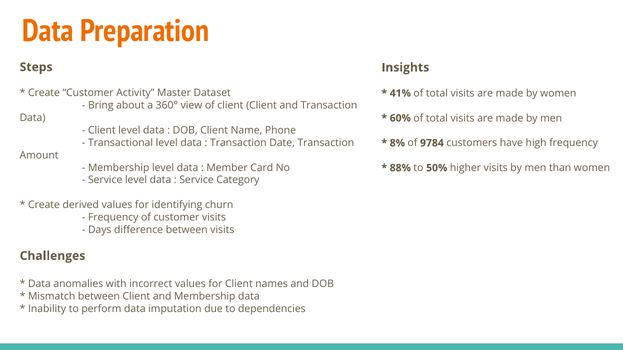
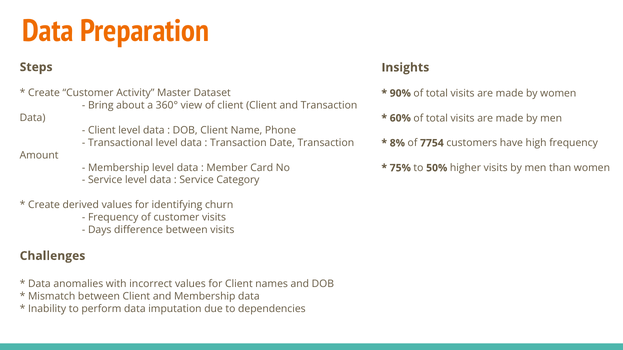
41%: 41% -> 90% (400, 93)
9784: 9784 -> 7754 (432, 143)
88%: 88% -> 75% (400, 168)
